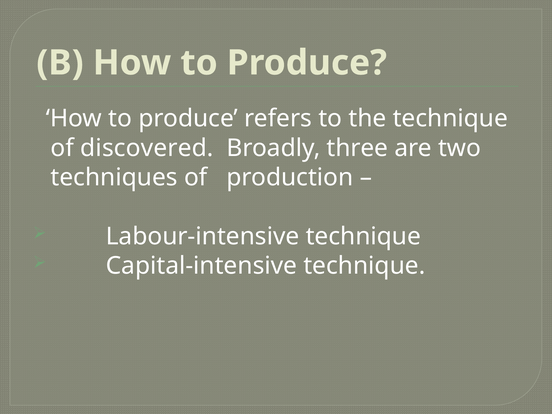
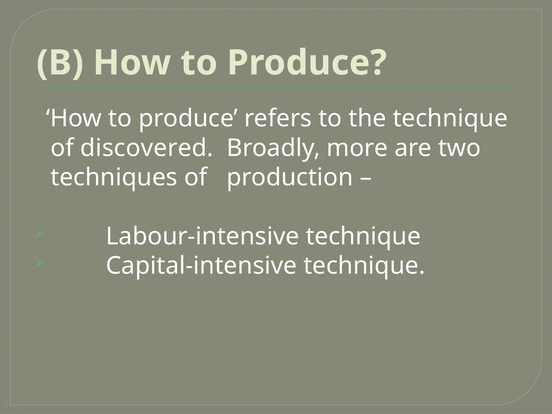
three: three -> more (357, 148)
